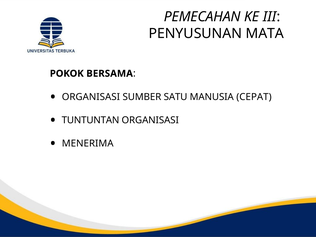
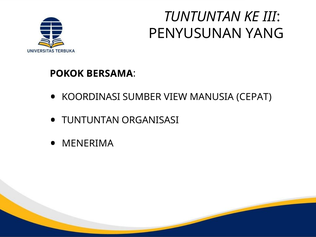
PEMECAHAN: PEMECAHAN -> TUNTUNTAN (202, 17)
MATA: MATA -> YANG (265, 34)
ORGANISASI: ORGANISASI -> KOORDINASI (91, 97)
SATU: SATU -> VIEW (175, 97)
